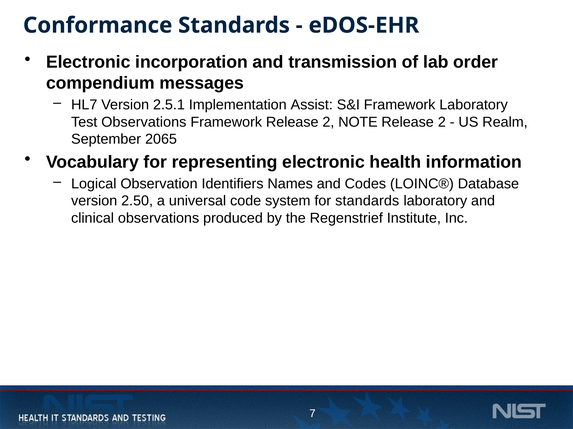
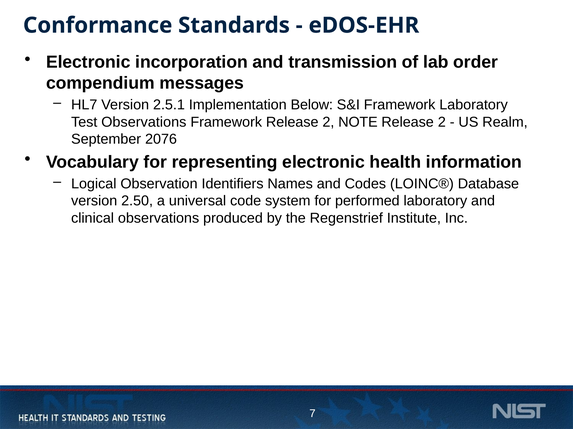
Assist: Assist -> Below (312, 105)
2065: 2065 -> 2076 (161, 139)
for standards: standards -> performed (367, 201)
